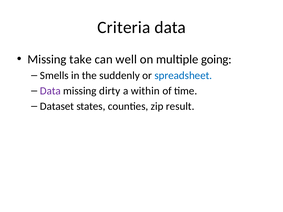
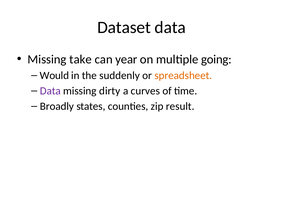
Criteria: Criteria -> Dataset (124, 27)
well: well -> year (126, 59)
Smells: Smells -> Would (54, 76)
spreadsheet colour: blue -> orange (183, 76)
within: within -> curves (145, 91)
Dataset: Dataset -> Broadly (57, 106)
